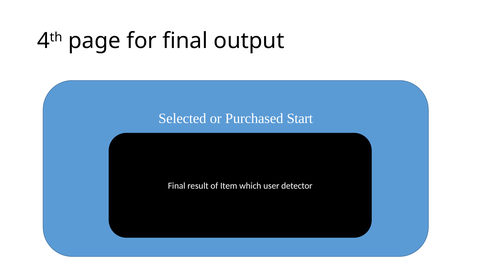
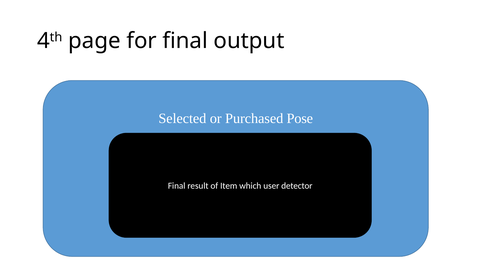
Start: Start -> Pose (300, 119)
